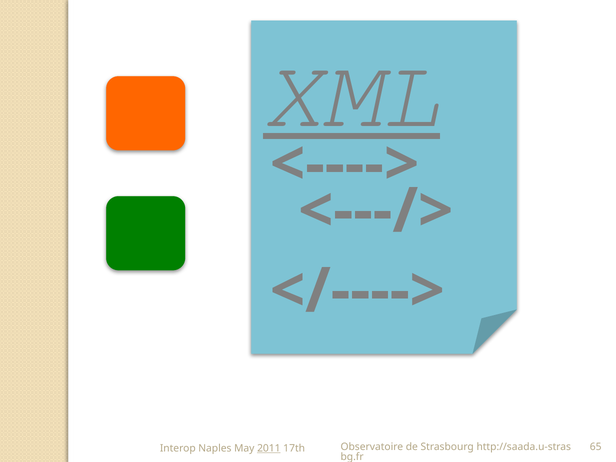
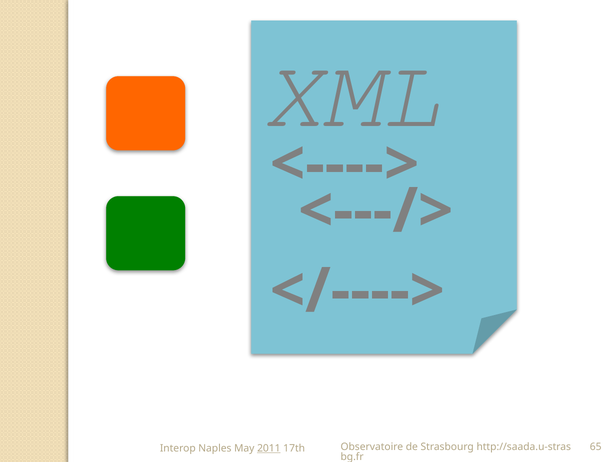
XML underline: present -> none (352, 94)
